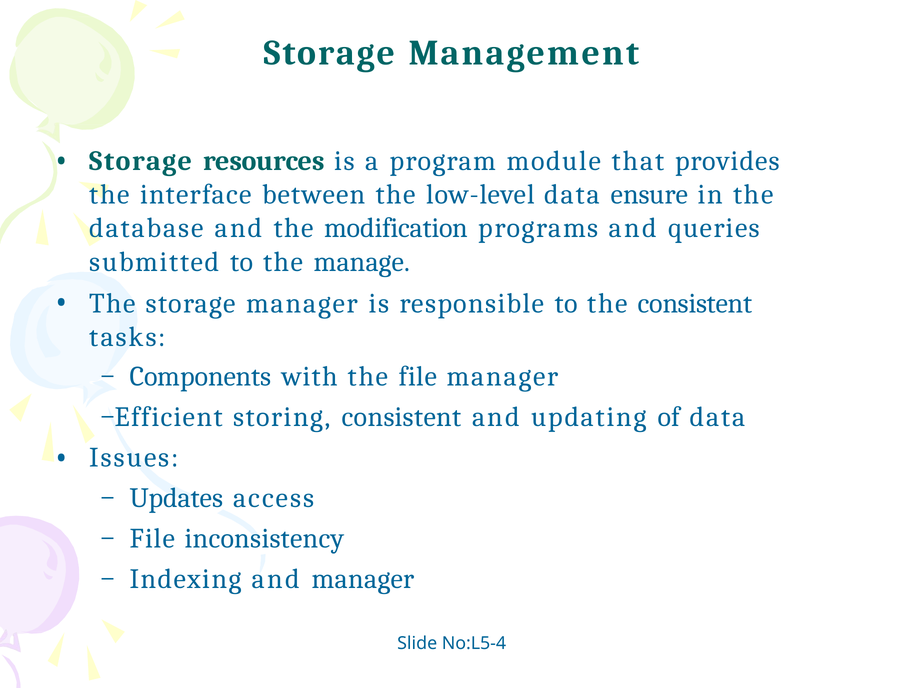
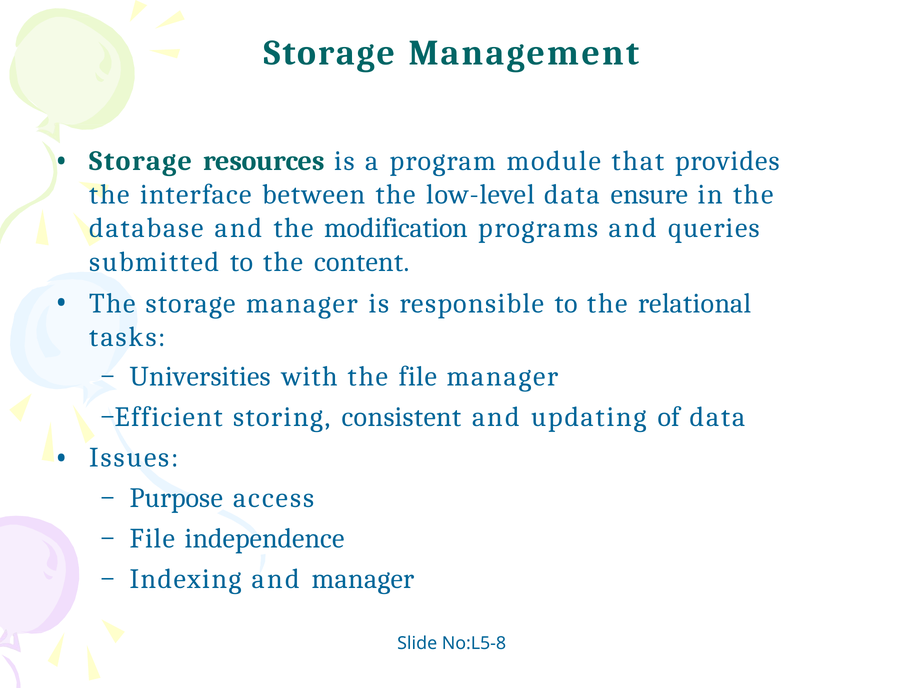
manage: manage -> content (362, 262)
the consistent: consistent -> relational (695, 304)
Components: Components -> Universities (200, 377)
Updates: Updates -> Purpose (176, 498)
inconsistency: inconsistency -> independence (265, 539)
No:L5-4: No:L5-4 -> No:L5-8 (474, 644)
